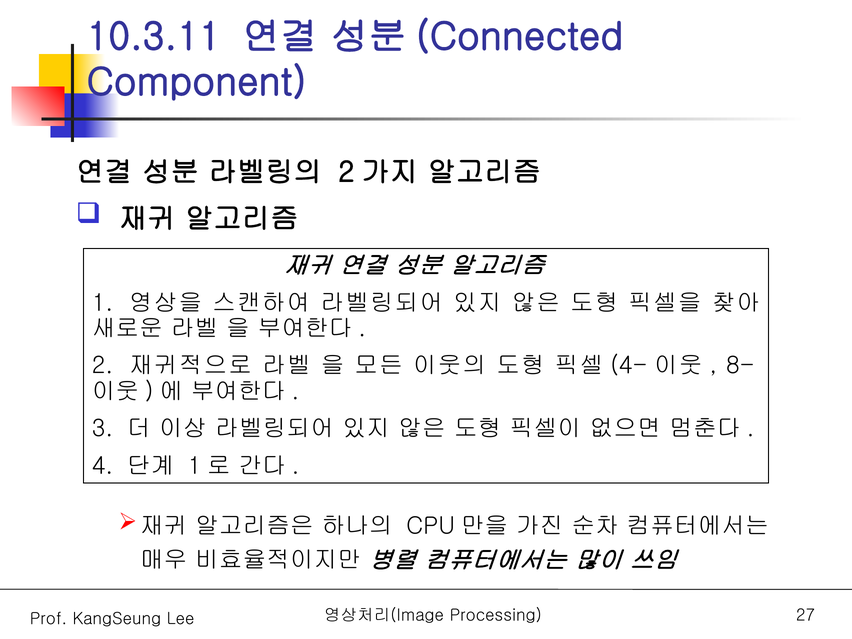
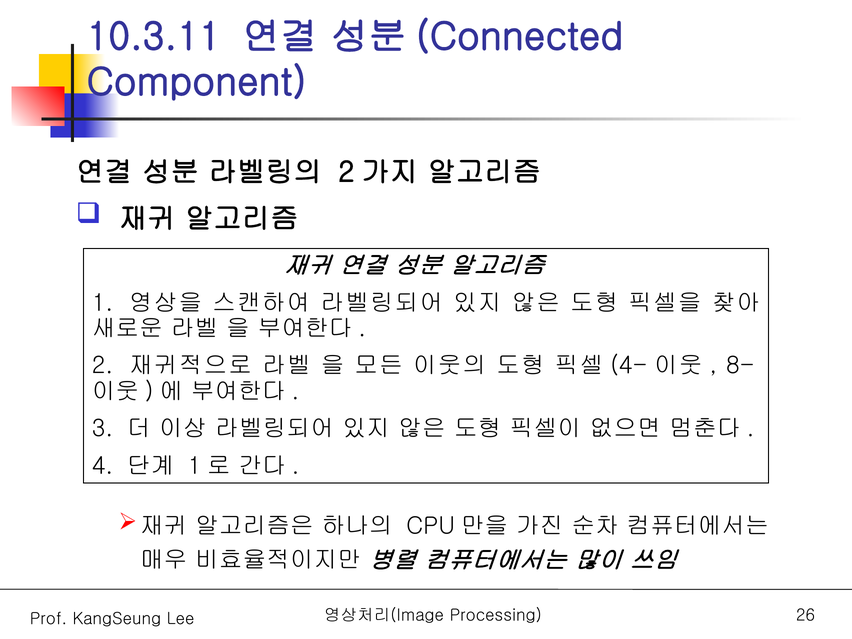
27: 27 -> 26 (806, 615)
